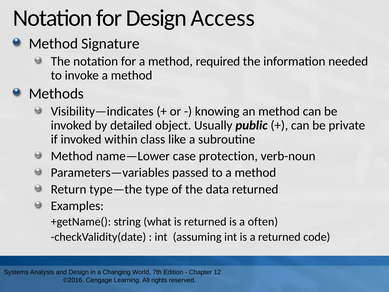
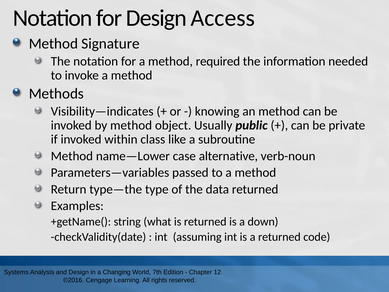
by detailed: detailed -> method (131, 125)
protection: protection -> alternative (228, 156)
often: often -> down (263, 221)
